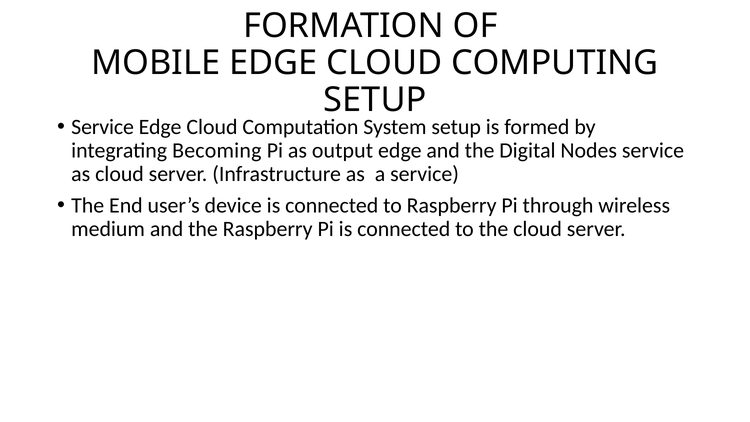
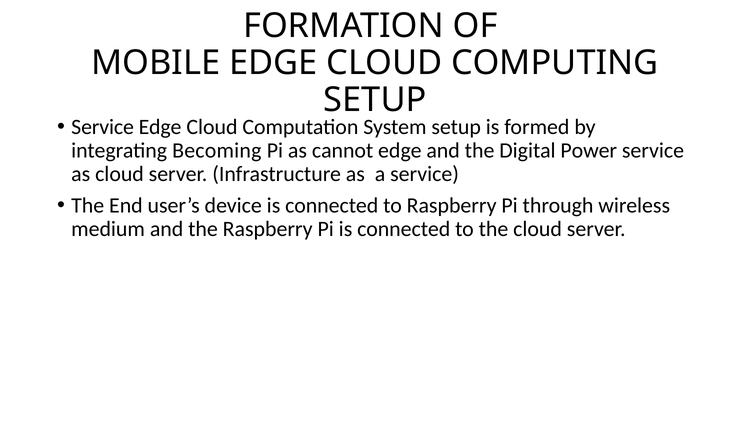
output: output -> cannot (343, 150)
Nodes: Nodes -> Power (589, 150)
